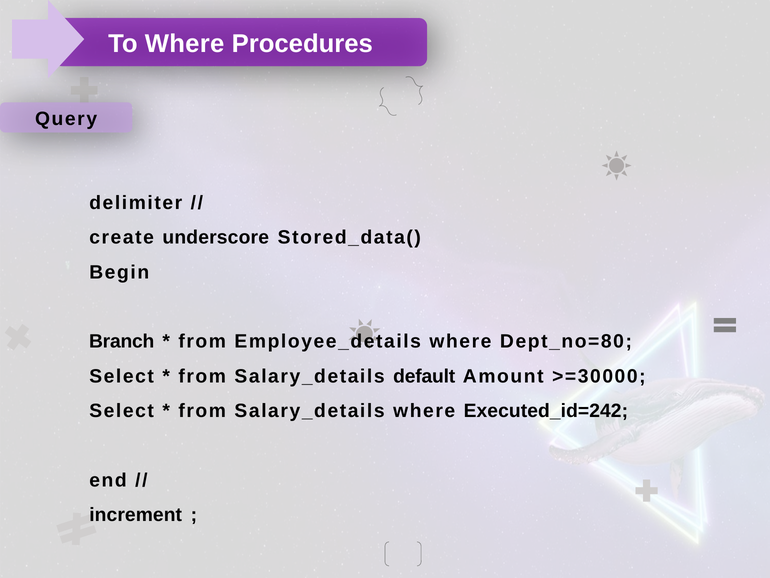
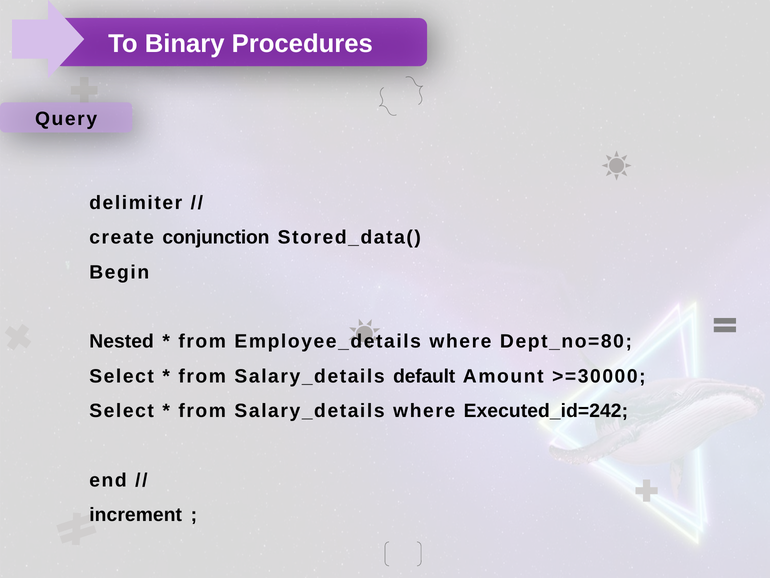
To Where: Where -> Binary (185, 44)
underscore: underscore -> conjunction (216, 237)
Branch: Branch -> Nested (122, 341)
